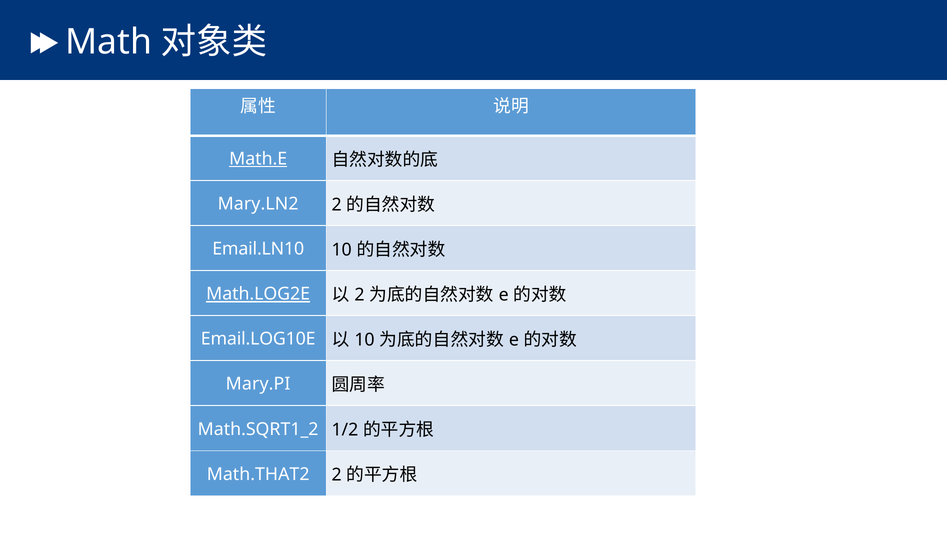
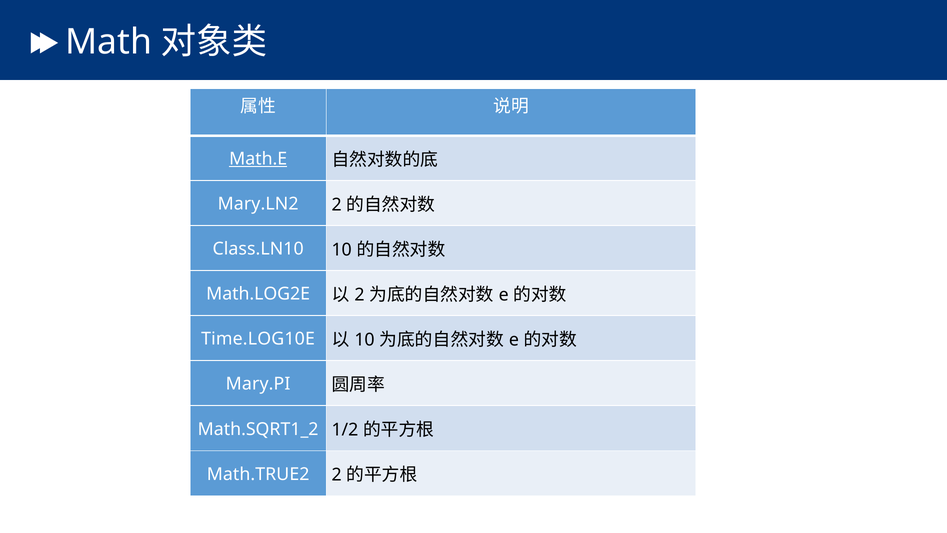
Email.LN10: Email.LN10 -> Class.LN10 (258, 249)
Math.LOG2E underline: present -> none (258, 294)
Email.LOG10E: Email.LOG10E -> Time.LOG10E (258, 339)
Math.THAT2: Math.THAT2 -> Math.TRUE2 (258, 474)
